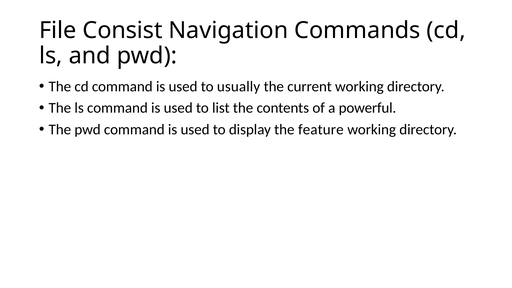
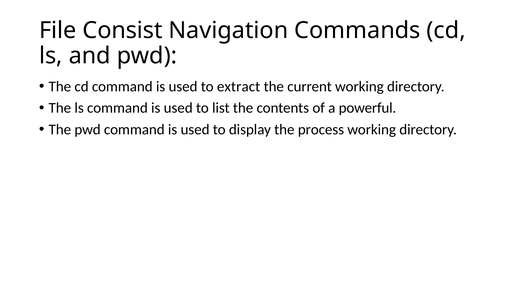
usually: usually -> extract (239, 87)
feature: feature -> process (321, 130)
